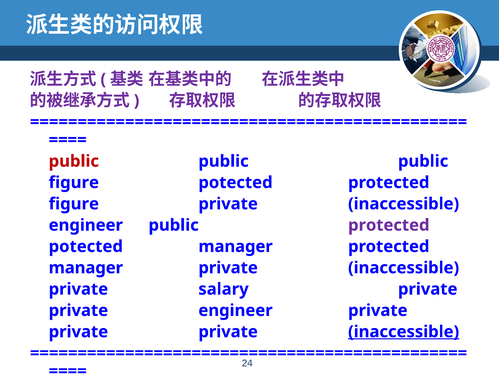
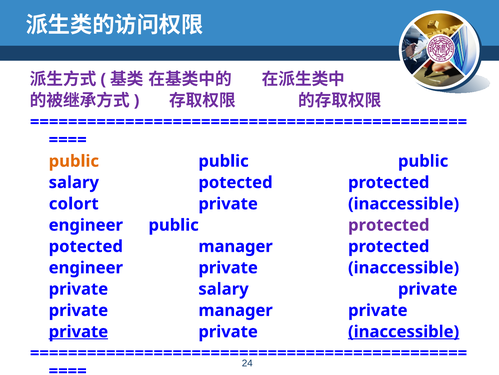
public colour: red -> orange (74, 161)
figure: figure -> salary (74, 182)
figure: figure -> colort (74, 203)
manager: manager -> engineer (86, 267)
private engineer: engineer -> manager (236, 310)
private underline: none -> present (78, 331)
